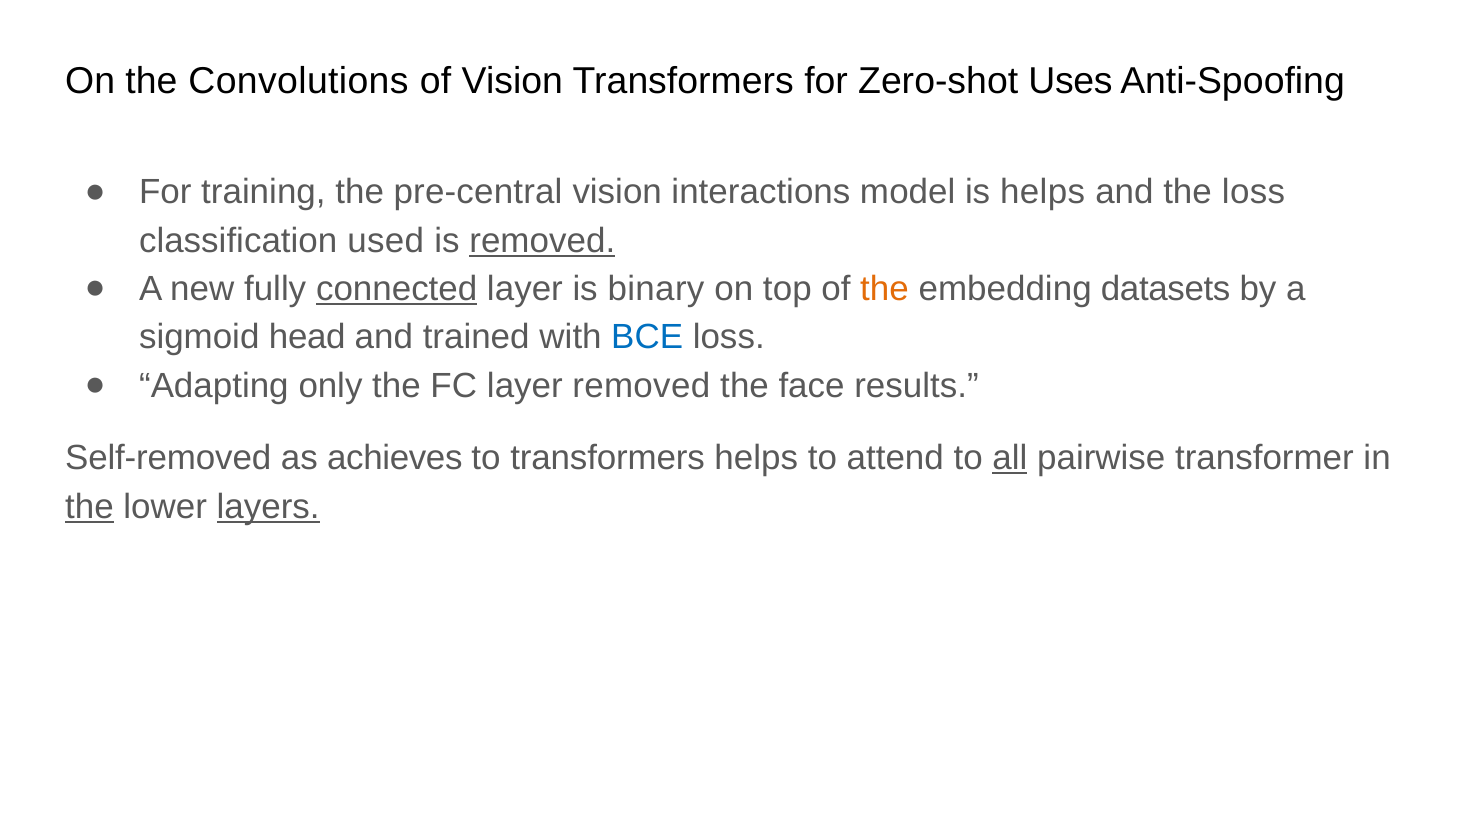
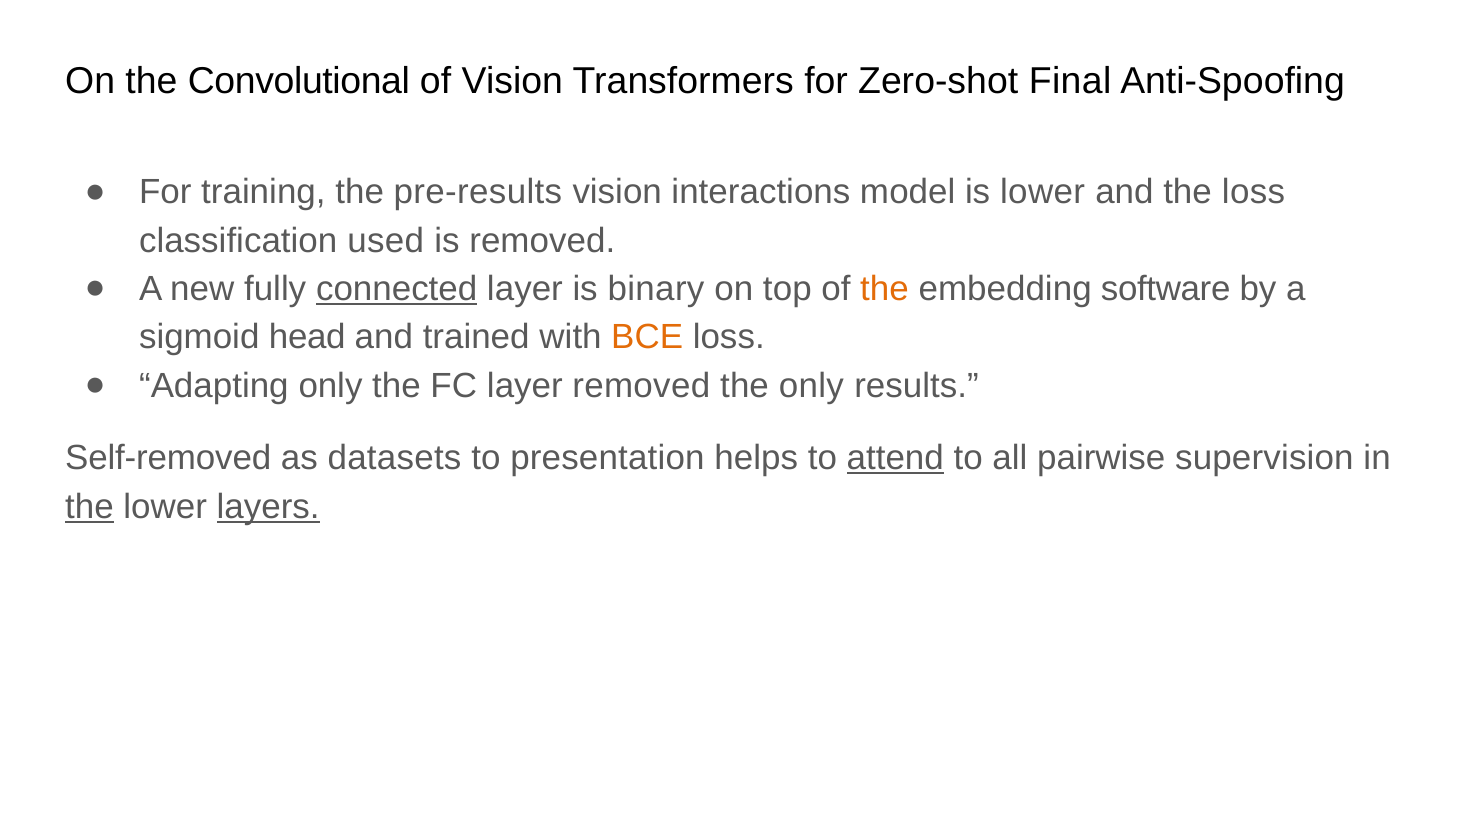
Convolutions: Convolutions -> Convolutional (299, 81)
Uses: Uses -> Final (1070, 81)
pre-central: pre-central -> pre-results (478, 192)
is helps: helps -> lower (1043, 192)
removed underline: present -> none (542, 241)
datasets: datasets -> software (1166, 289)
BCE colour: blue -> orange (647, 337)
the face: face -> only (811, 385)
achieves: achieves -> datasets (394, 458)
to transformers: transformers -> presentation (607, 458)
attend underline: none -> present (895, 458)
all underline: present -> none (1010, 458)
transformer: transformer -> supervision (1264, 458)
